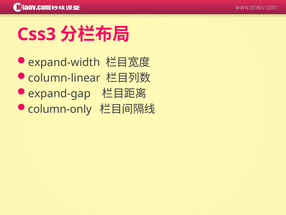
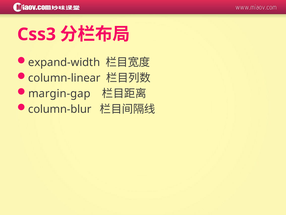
expand-gap: expand-gap -> margin-gap (59, 93)
column-only: column-only -> column-blur (60, 109)
